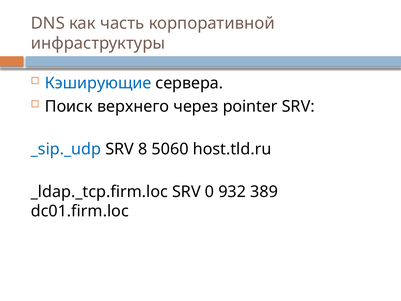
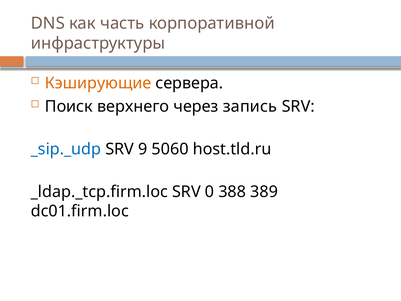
Кэширующие colour: blue -> orange (98, 83)
pointer: pointer -> запись (250, 106)
8: 8 -> 9 (143, 149)
932: 932 -> 388 (232, 192)
